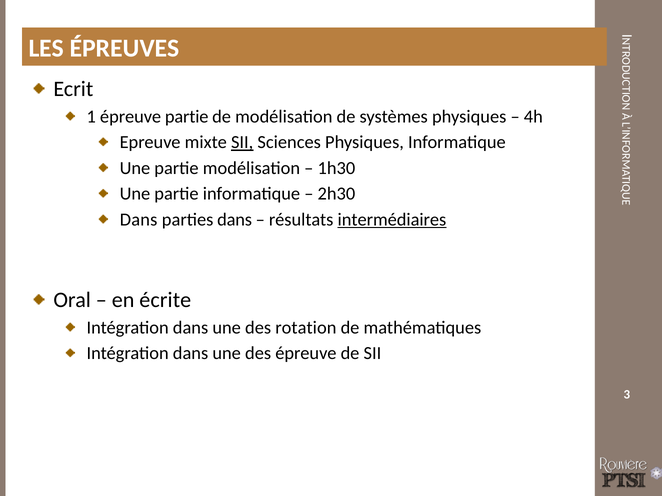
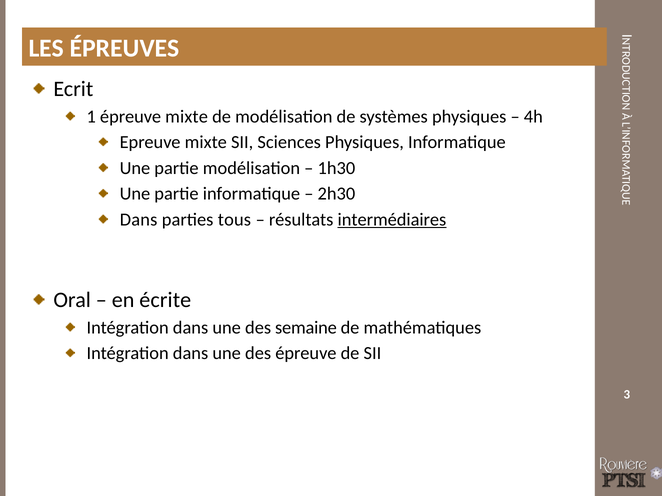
épreuve partie: partie -> mixte (187, 117)
SII underline: present -> none (242, 142)
parties dans: dans -> tous (234, 220)
rotation: rotation -> semaine (306, 328)
